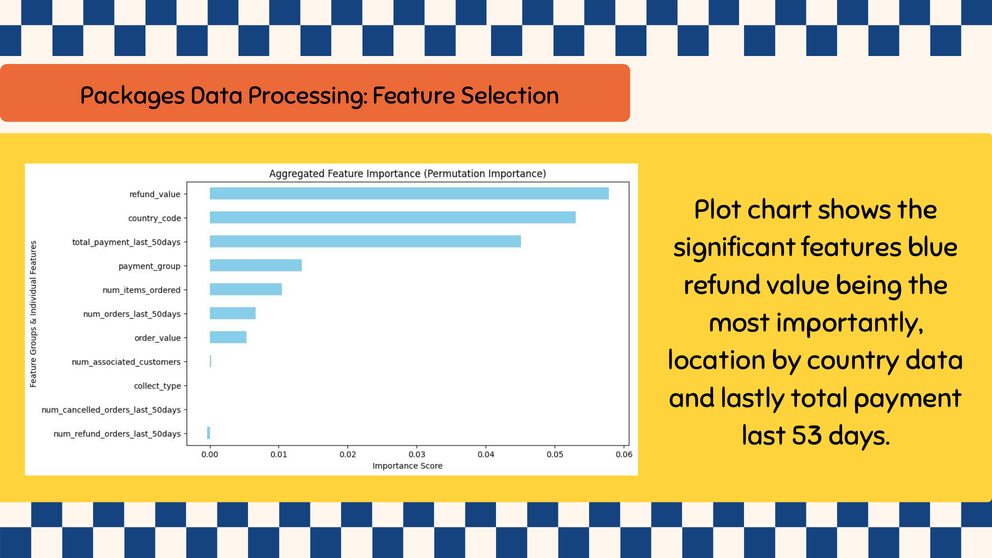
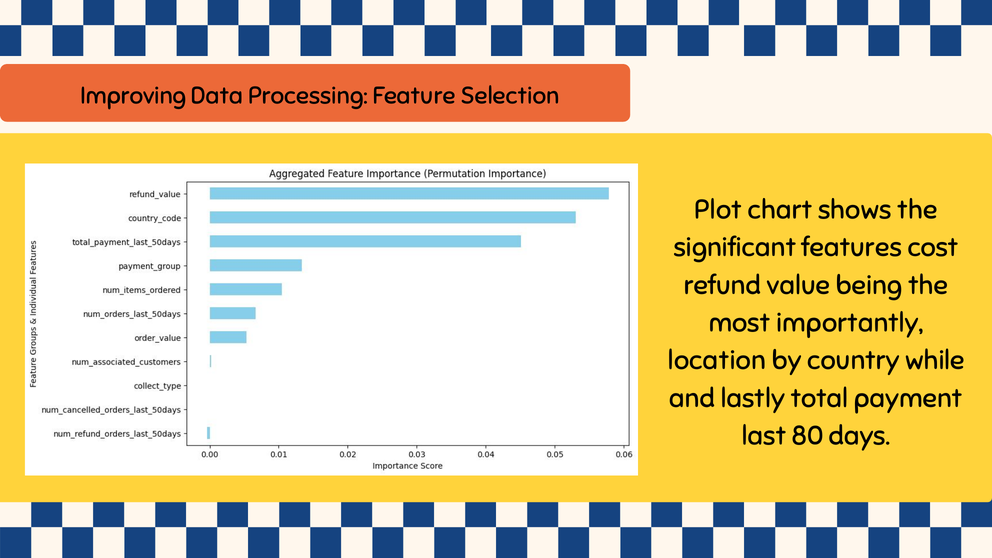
Packages: Packages -> Improving (133, 96)
blue: blue -> cost (933, 248)
country data: data -> while (935, 361)
53: 53 -> 80 (808, 436)
